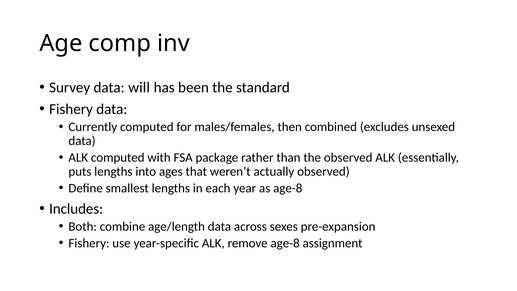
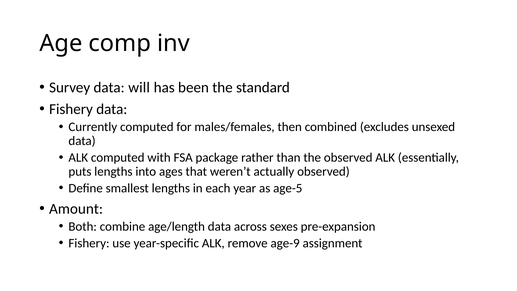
as age-8: age-8 -> age-5 (288, 188)
Includes: Includes -> Amount (76, 209)
remove age-8: age-8 -> age-9 (285, 243)
